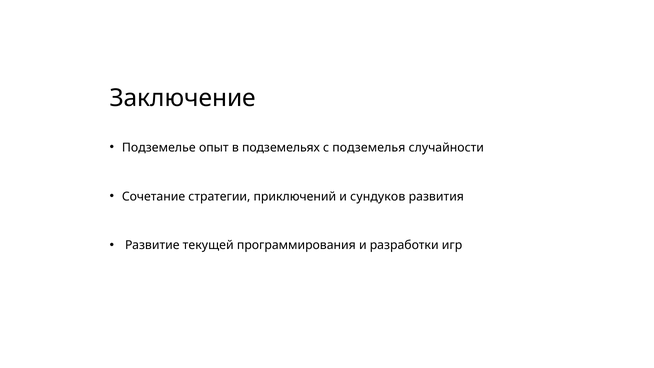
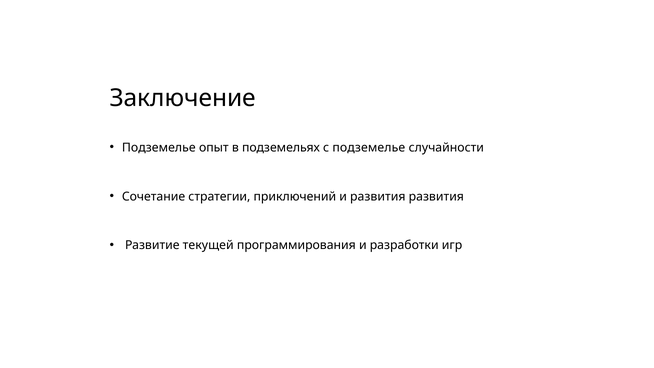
с подземелья: подземелья -> подземелье (369, 147)
и сундуков: сундуков -> развития (378, 196)
